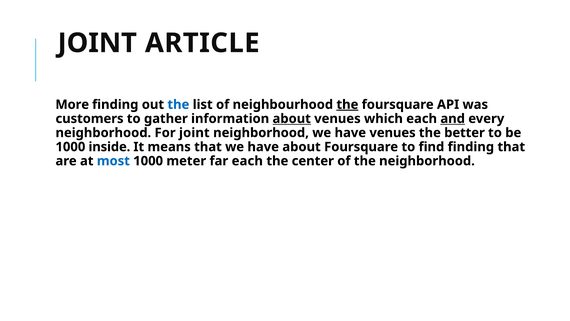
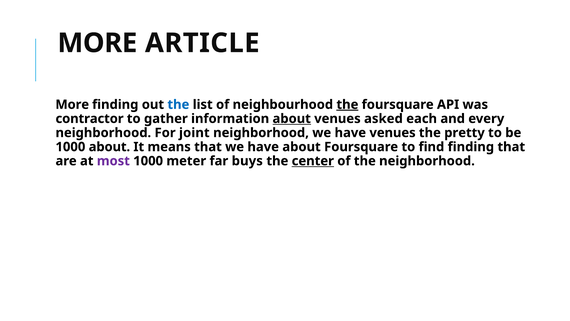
JOINT: JOINT -> MORE (97, 43)
customers: customers -> contractor (90, 119)
which: which -> asked (383, 119)
and underline: present -> none (453, 119)
better: better -> pretty (464, 133)
1000 inside: inside -> about (109, 147)
most colour: blue -> purple (113, 161)
far each: each -> buys (247, 161)
center underline: none -> present (313, 161)
